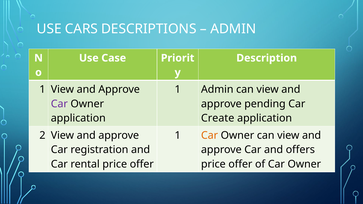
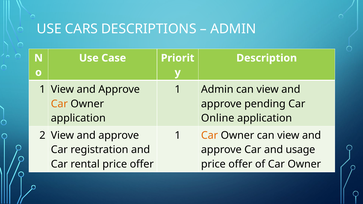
Car colour: purple -> orange (59, 104)
Create: Create -> Online (218, 118)
offers: offers -> usage (300, 150)
